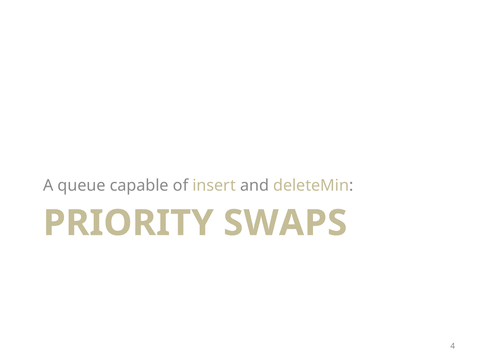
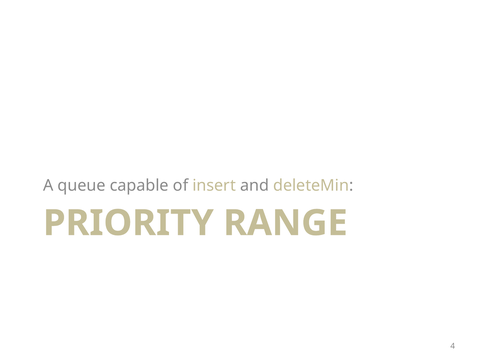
SWAPS: SWAPS -> RANGE (285, 223)
